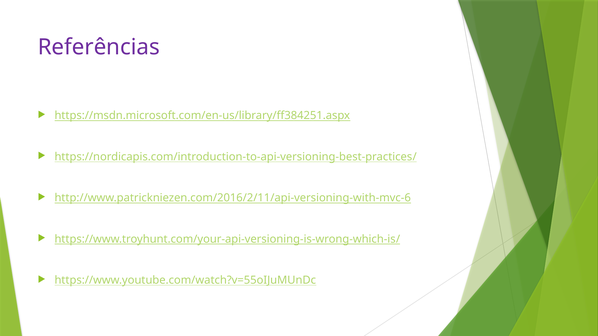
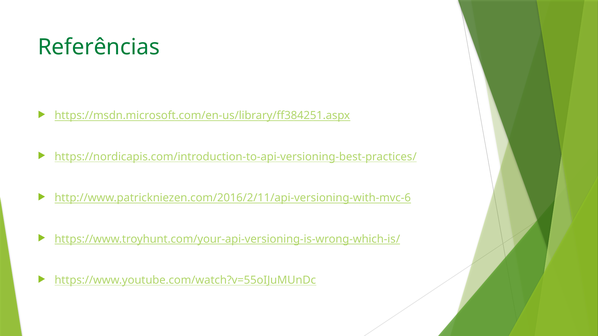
Referências colour: purple -> green (99, 47)
